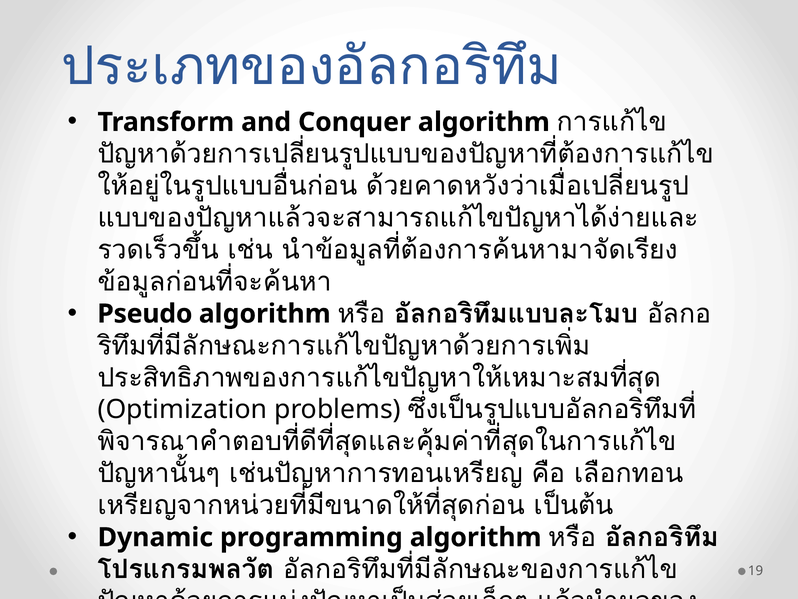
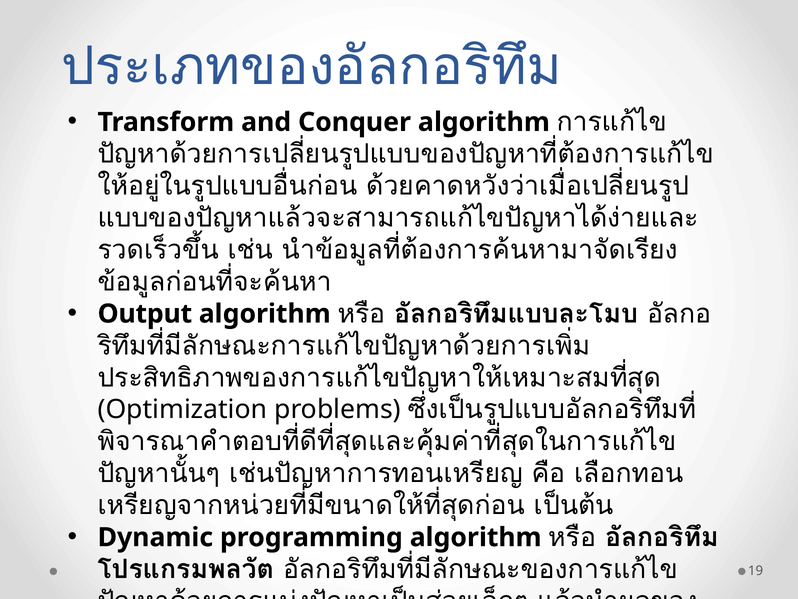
Pseudo: Pseudo -> Output (145, 314)
